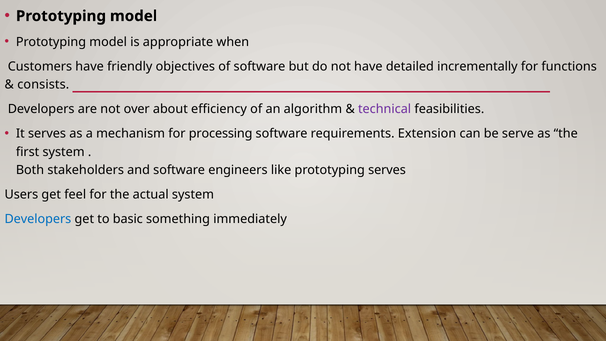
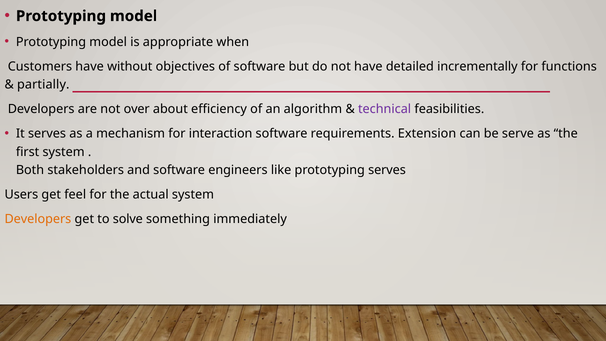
friendly: friendly -> without (130, 66)
consists: consists -> partially (43, 85)
processing: processing -> interaction (221, 134)
Developers colour: blue -> orange (38, 219)
basic: basic -> solve (128, 219)
